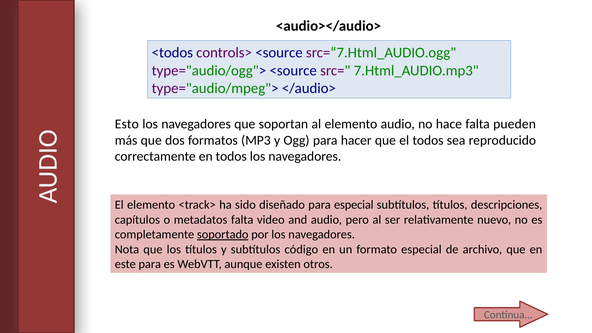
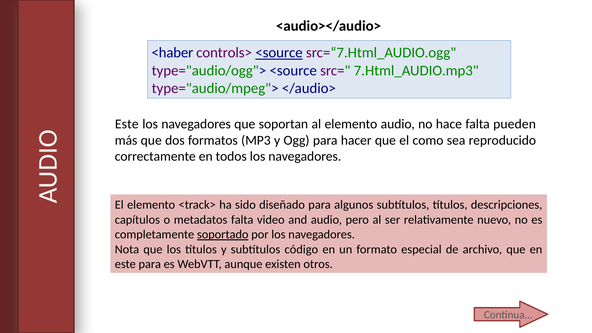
<todos: <todos -> <haber (172, 53)
<source underline: none -> present (279, 53)
Esto: Esto -> Este (127, 124)
el todos: todos -> como (428, 140)
para especial: especial -> algunos (354, 205)
